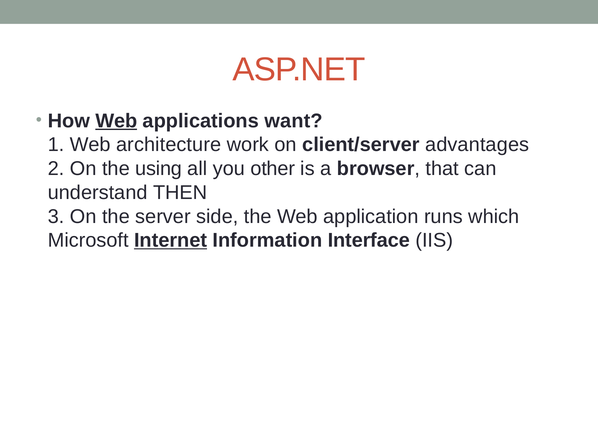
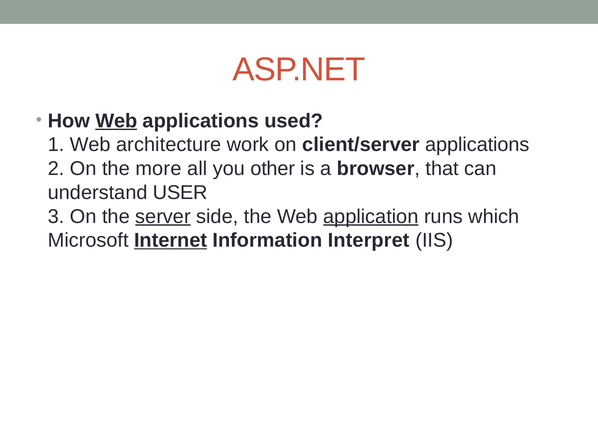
want: want -> used (294, 121)
client/server advantages: advantages -> applications (477, 145)
using: using -> more (158, 169)
THEN: THEN -> USER (180, 193)
server underline: none -> present (163, 217)
application underline: none -> present (371, 217)
Interface: Interface -> Interpret (369, 241)
